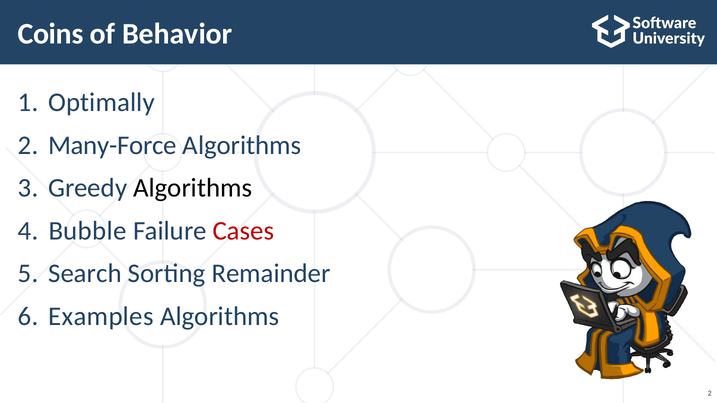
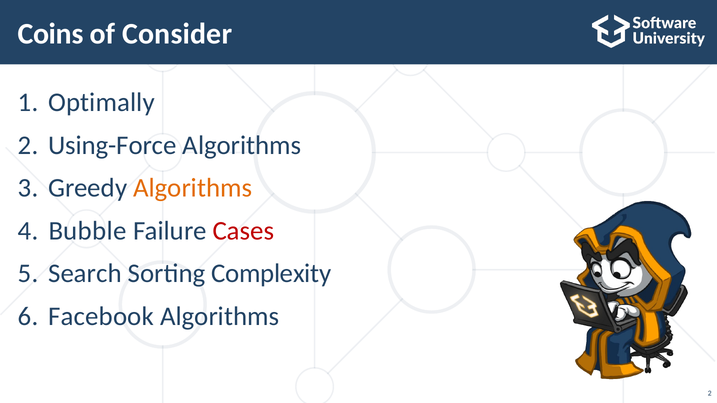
Behavior: Behavior -> Consider (177, 34)
Many-Force: Many-Force -> Using-Force (112, 145)
Algorithms colour: black -> orange (193, 188)
Remainder: Remainder -> Complexity (271, 274)
Examples: Examples -> Facebook (101, 317)
